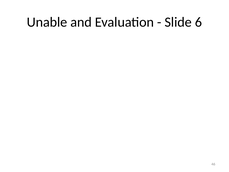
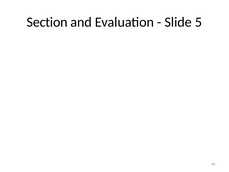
Unable: Unable -> Section (47, 22)
6: 6 -> 5 (198, 22)
